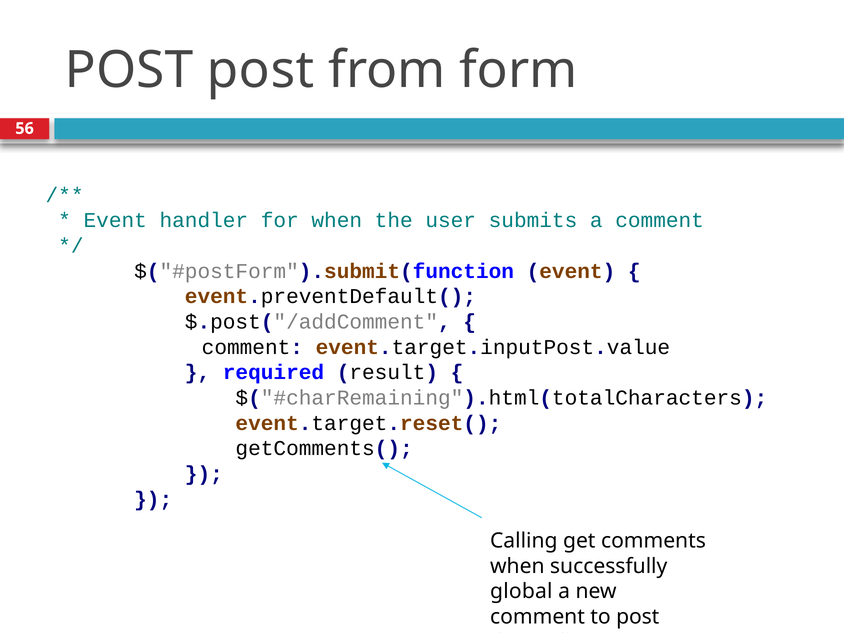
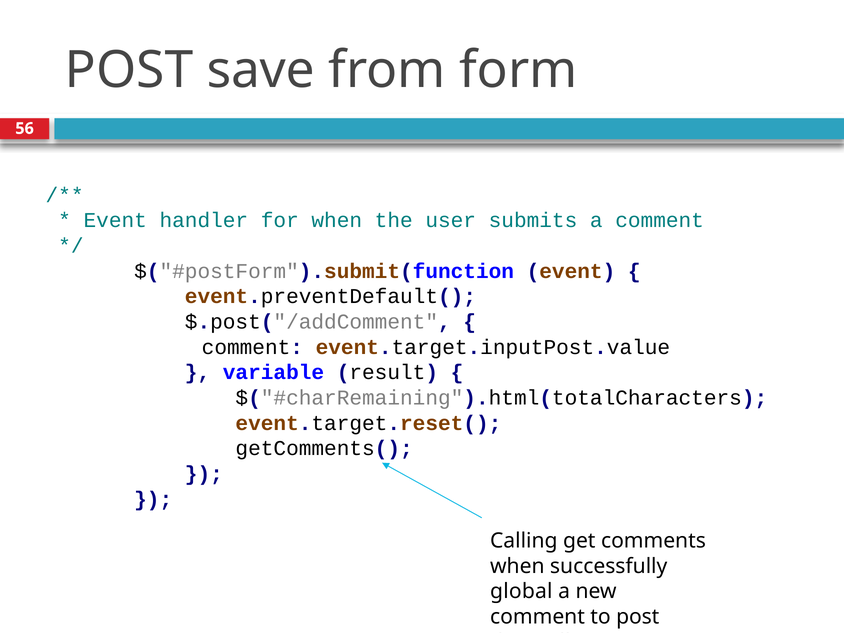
POST post: post -> save (261, 70)
required: required -> variable (273, 372)
